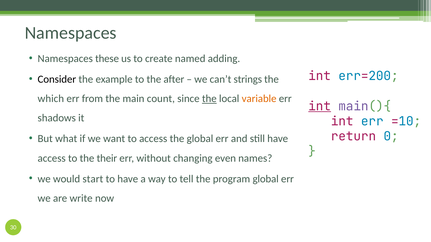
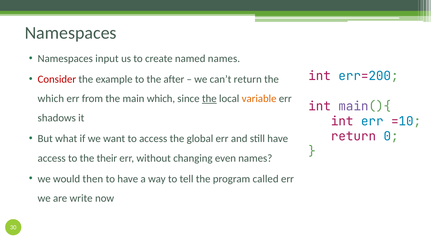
these: these -> input (107, 59)
named adding: adding -> names (224, 59)
Consider colour: black -> red (57, 79)
can’t strings: strings -> return (248, 79)
main count: count -> which (161, 99)
int underline: present -> none (320, 106)
start: start -> then (93, 179)
program global: global -> called (266, 179)
